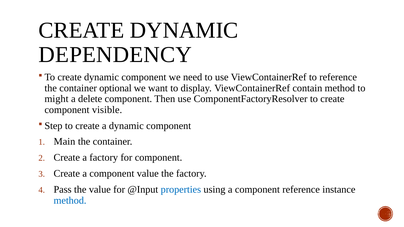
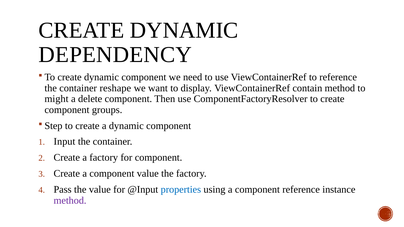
optional: optional -> reshape (115, 88)
visible: visible -> groups (107, 110)
Main: Main -> Input (64, 142)
method colour: blue -> purple (70, 201)
